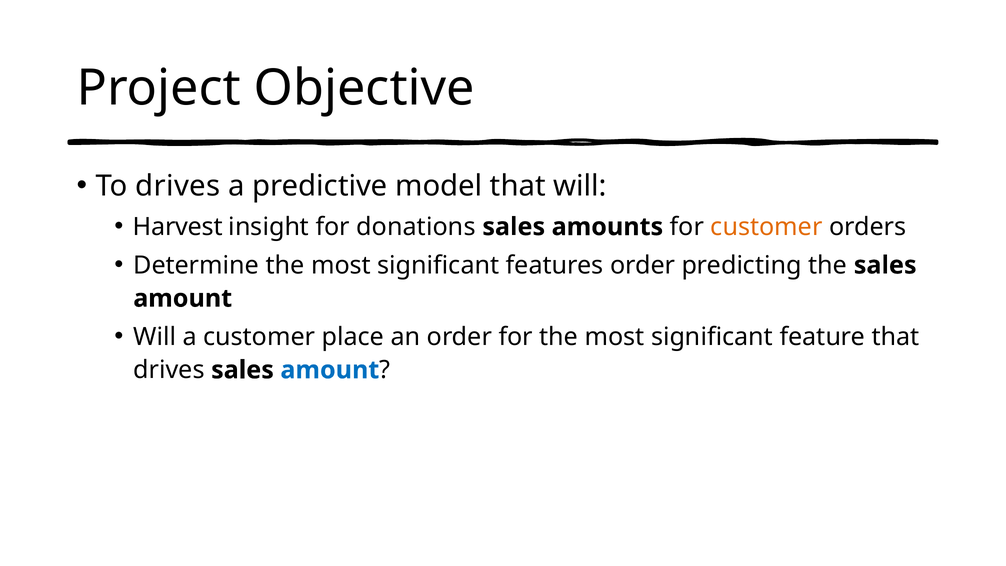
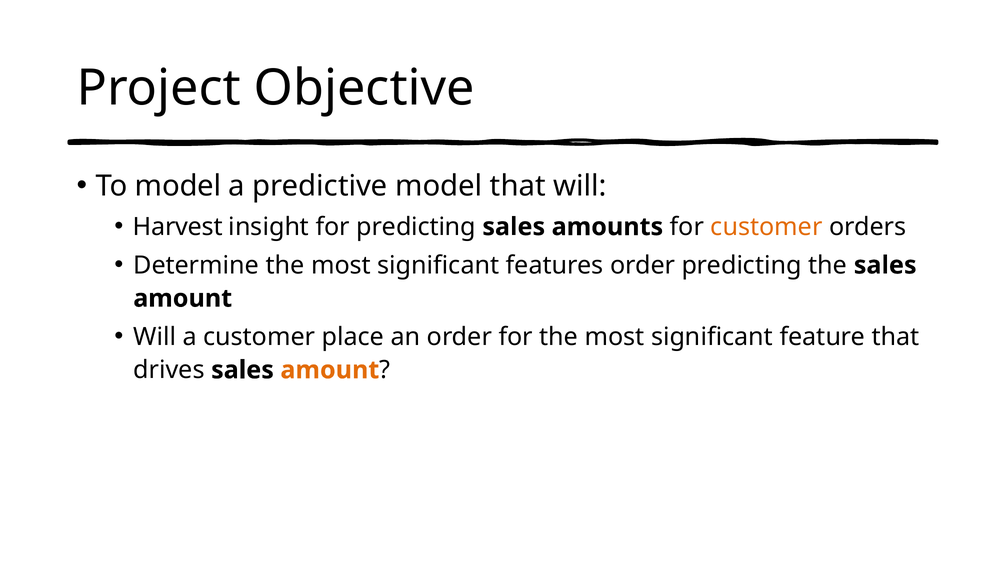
To drives: drives -> model (178, 186)
for donations: donations -> predicting (416, 227)
amount colour: blue -> orange (330, 370)
